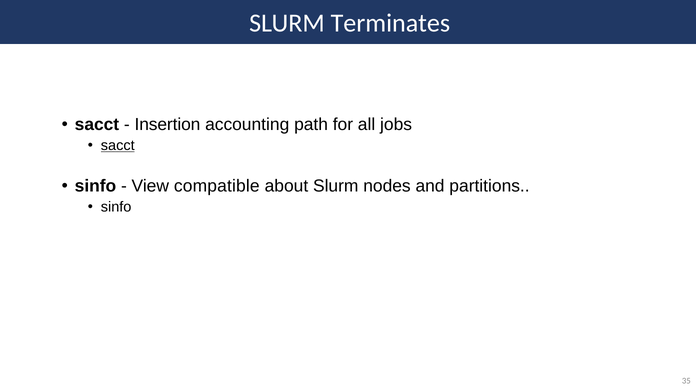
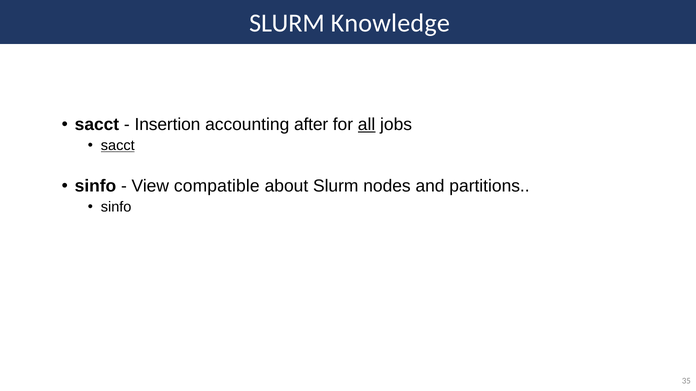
Terminates: Terminates -> Knowledge (390, 23)
path: path -> after (311, 125)
all underline: none -> present (367, 125)
